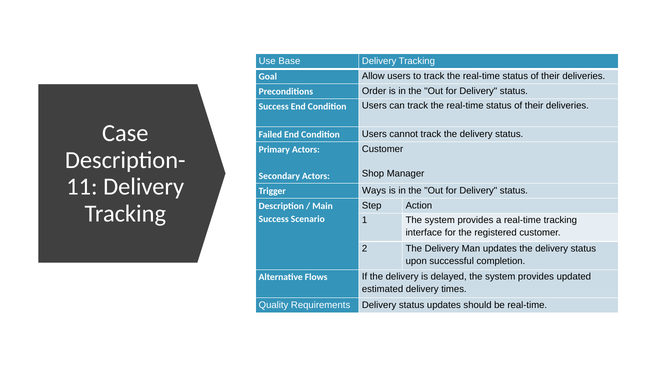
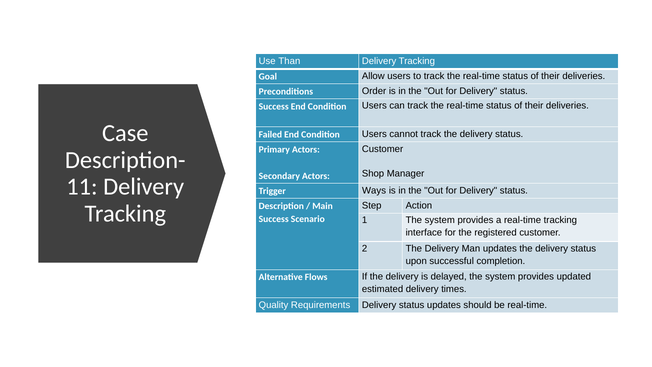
Base: Base -> Than (289, 61)
